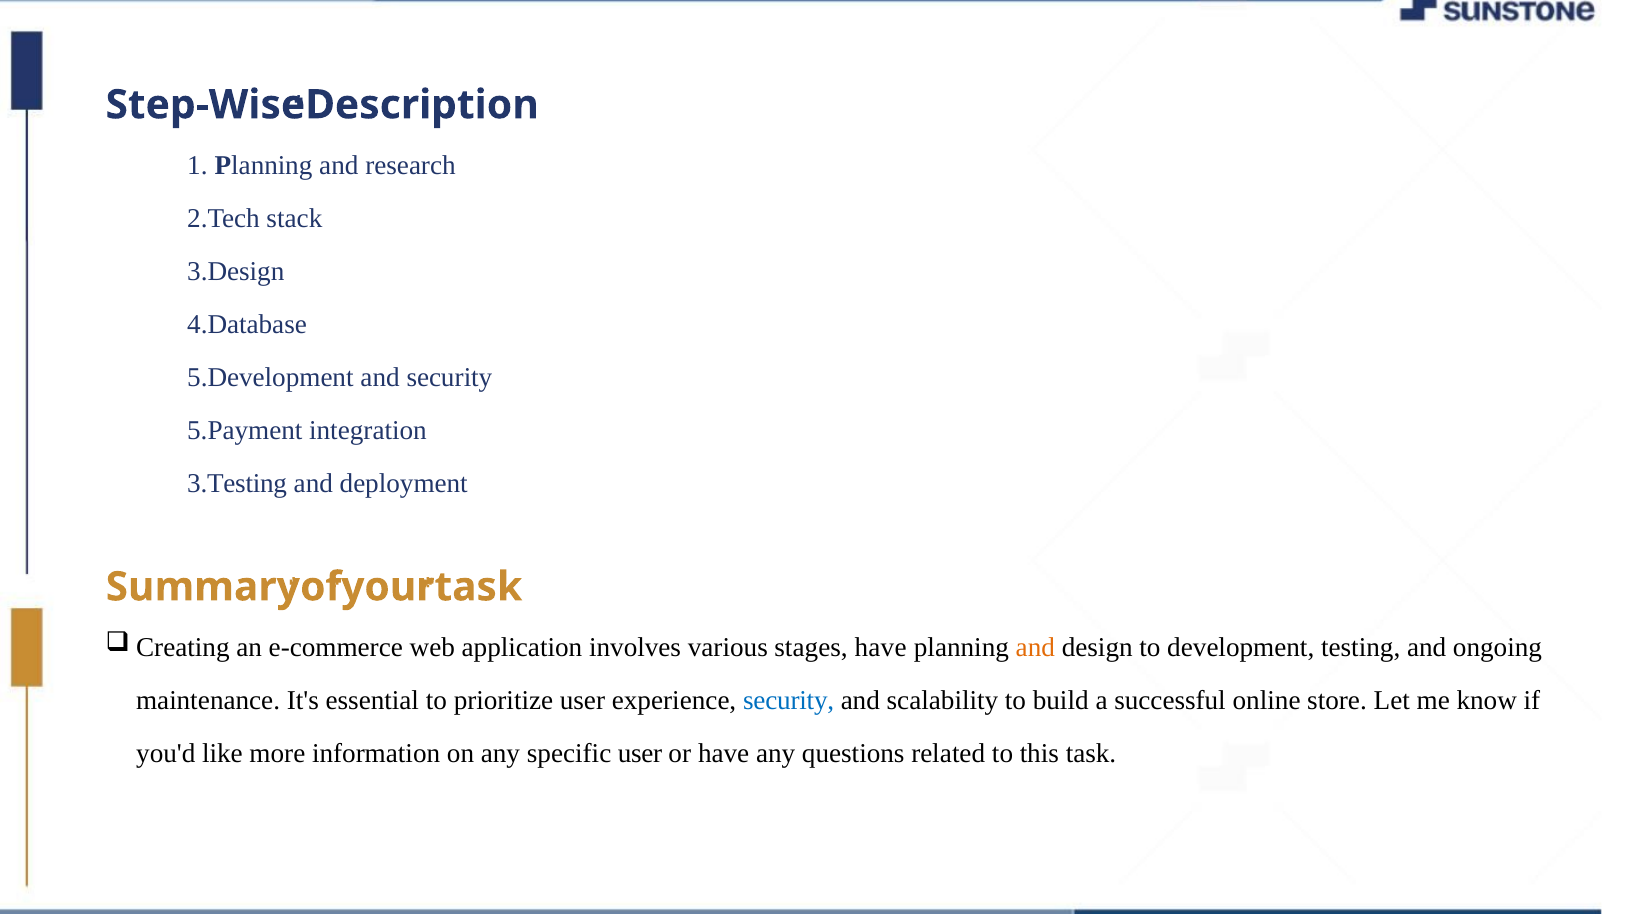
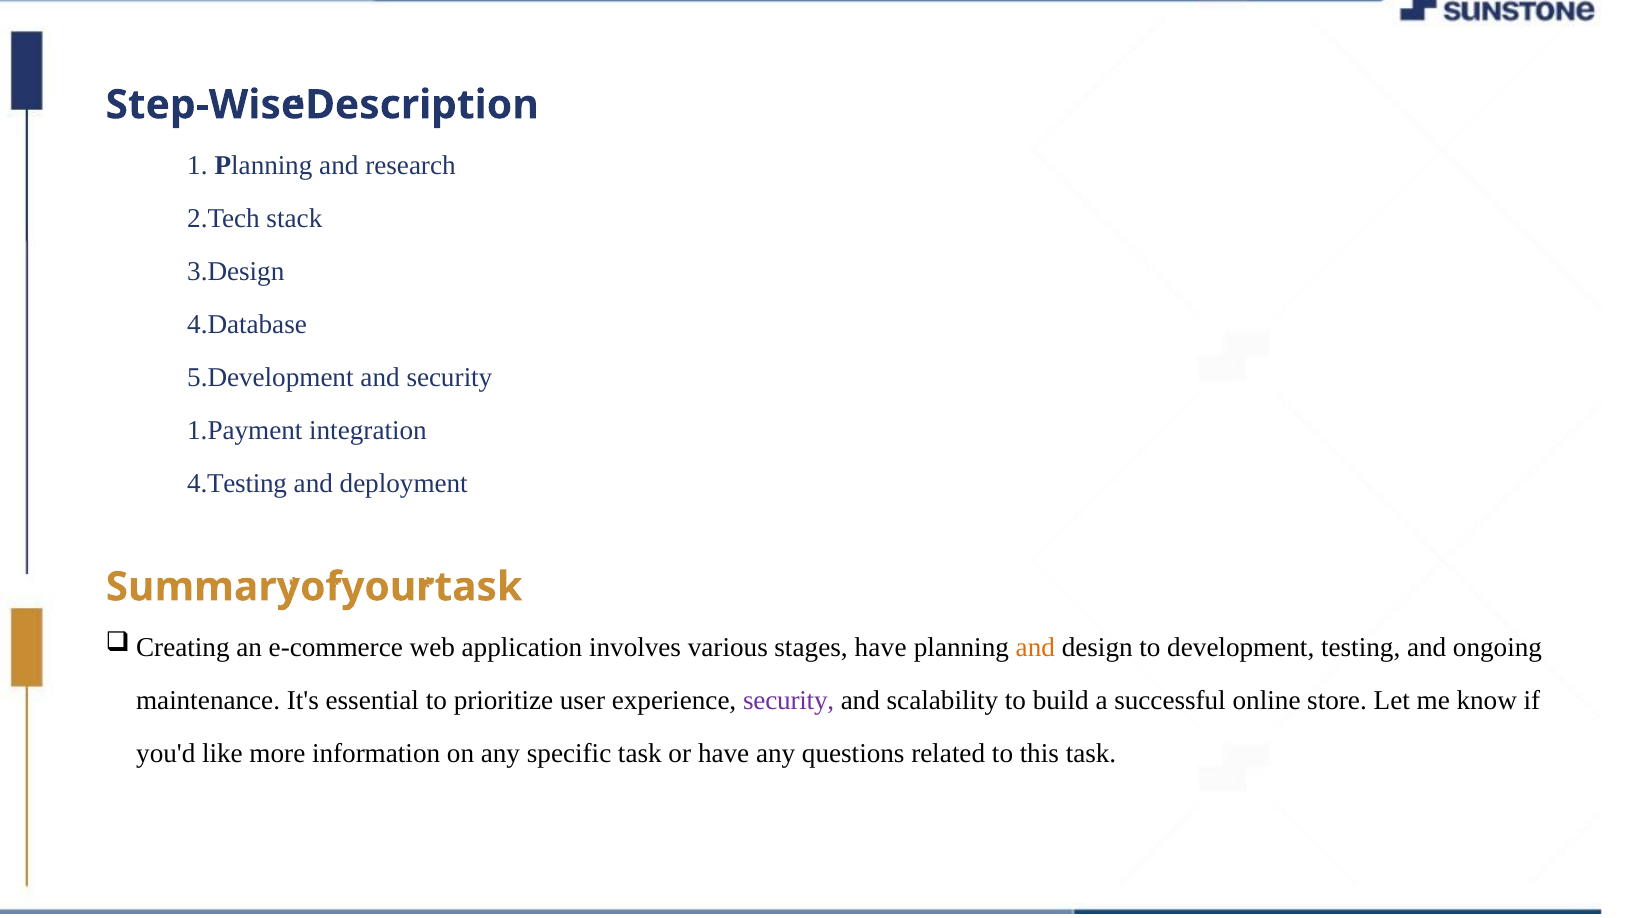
5.Payment: 5.Payment -> 1.Payment (245, 431)
3.Testing: 3.Testing -> 4.Testing (237, 484)
security colour: blue -> purple (789, 700)
specific user: user -> task (640, 754)
